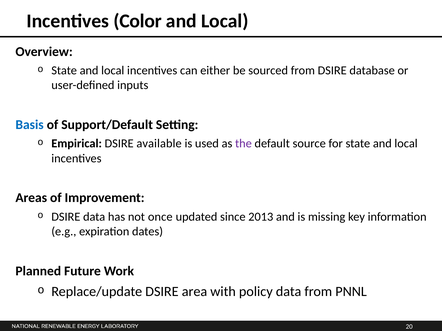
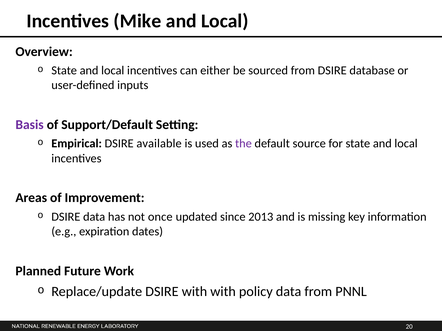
Color: Color -> Mike (137, 21)
Basis colour: blue -> purple (30, 125)
DSIRE area: area -> with (194, 292)
